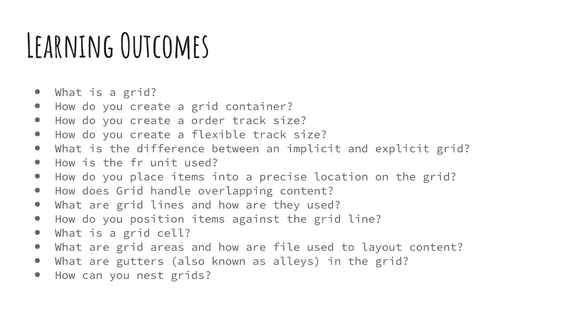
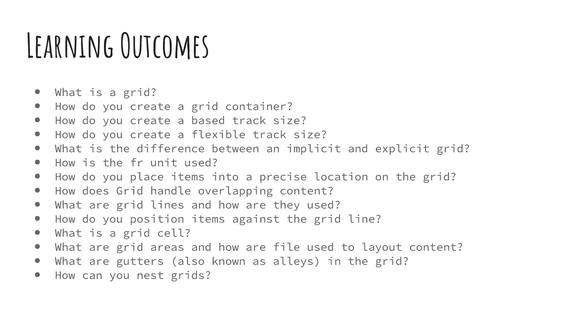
order: order -> based (208, 120)
